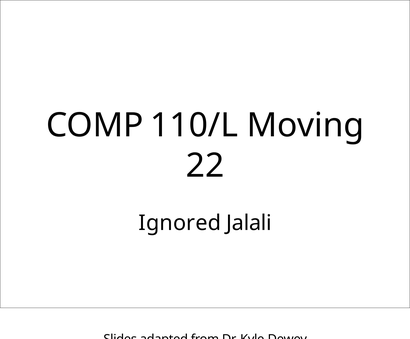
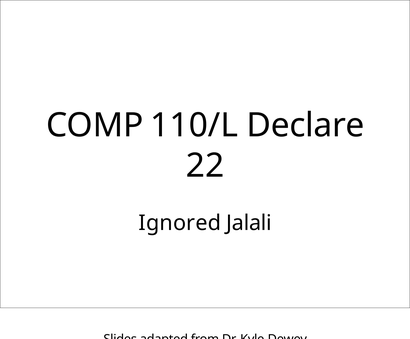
Moving: Moving -> Declare (306, 125)
